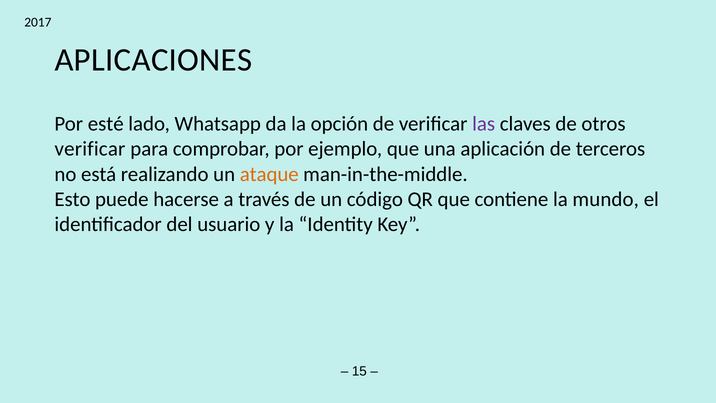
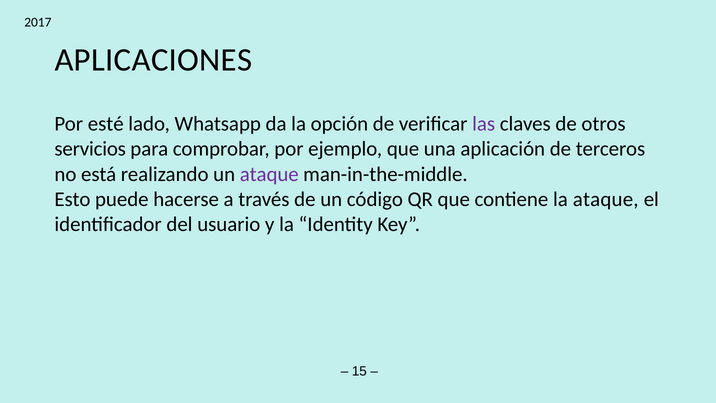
verificar: verificar -> servicios (90, 149)
ataque colour: orange -> purple (269, 174)
la mundo: mundo -> ataque (606, 199)
